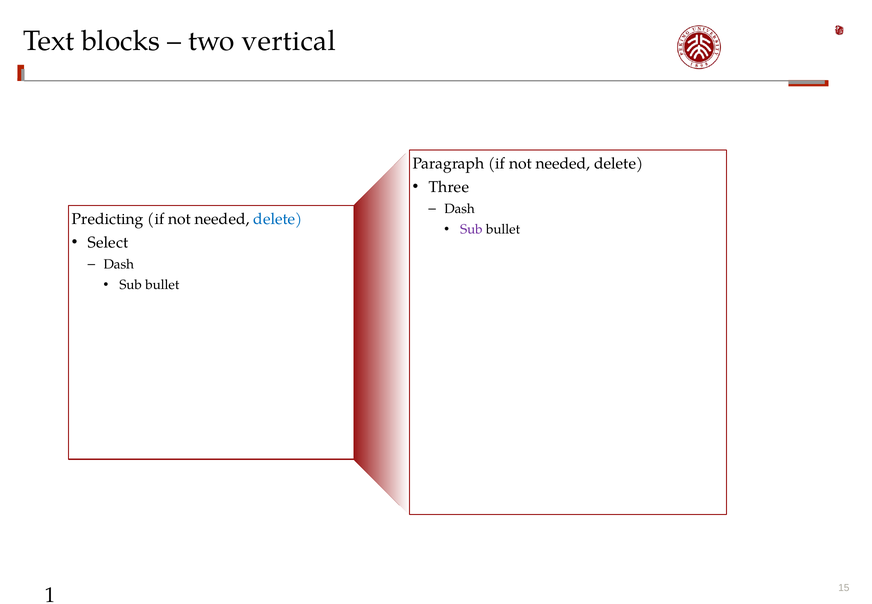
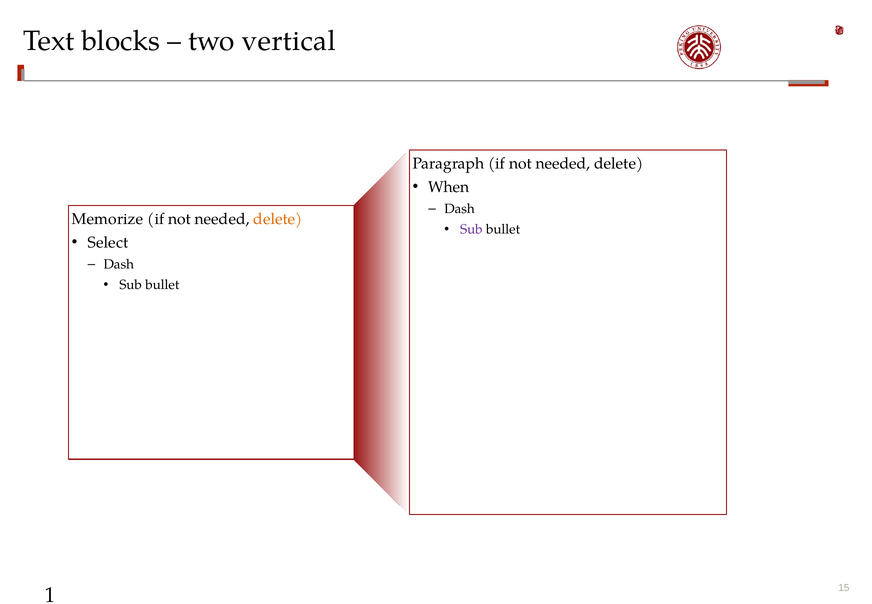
Three: Three -> When (449, 187)
Predicting: Predicting -> Memorize (108, 219)
delete colour: blue -> orange (278, 219)
